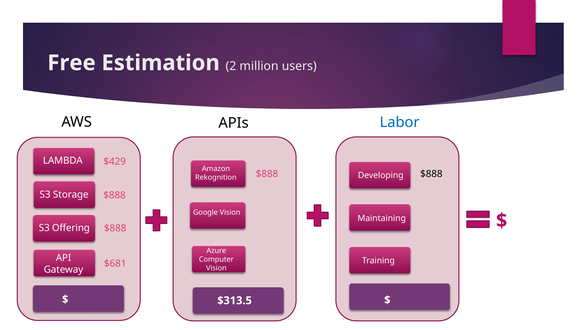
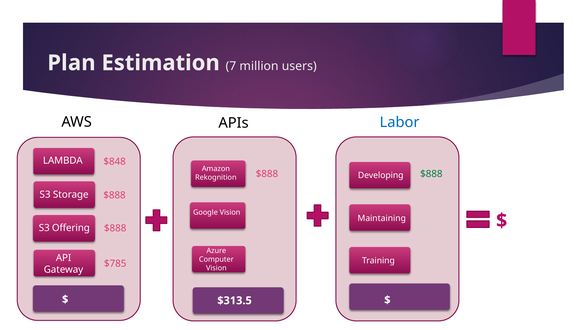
Free: Free -> Plan (71, 63)
2: 2 -> 7 (231, 66)
$429: $429 -> $848 (115, 162)
$888 colour: black -> green (431, 174)
$681: $681 -> $785 (115, 264)
